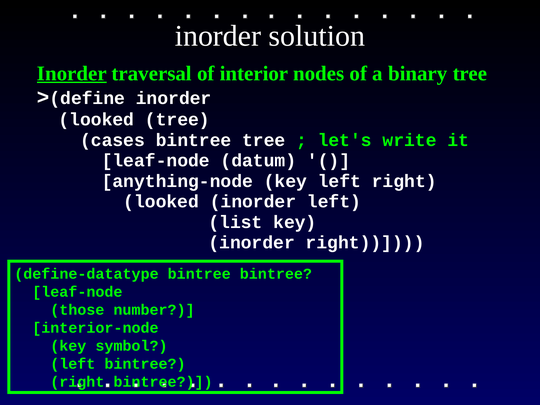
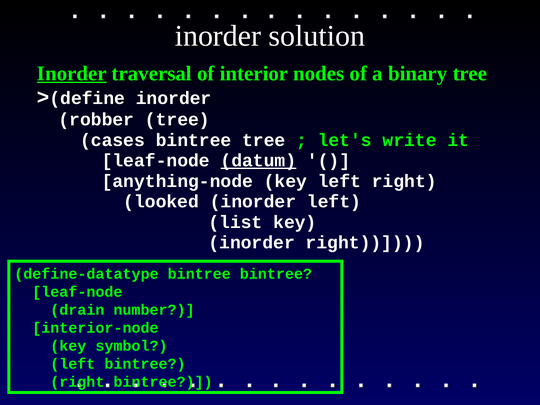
looked: looked -> robber (96, 120)
datum underline: none -> present (258, 161)
those: those -> drain (77, 310)
